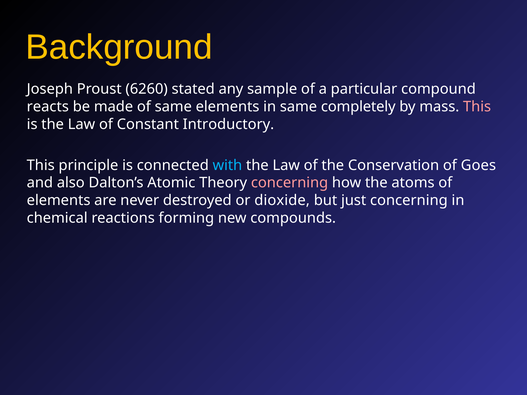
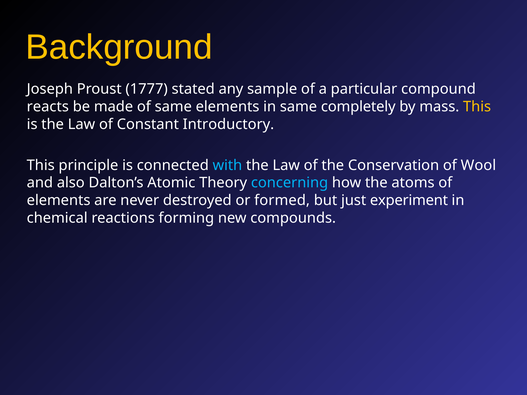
6260: 6260 -> 1777 (147, 89)
This colour: pink -> yellow (477, 107)
Goes: Goes -> Wool (478, 165)
concerning colour: pink -> light blue (290, 183)
dioxide: dioxide -> formed (282, 201)
just concerning: concerning -> experiment (409, 201)
